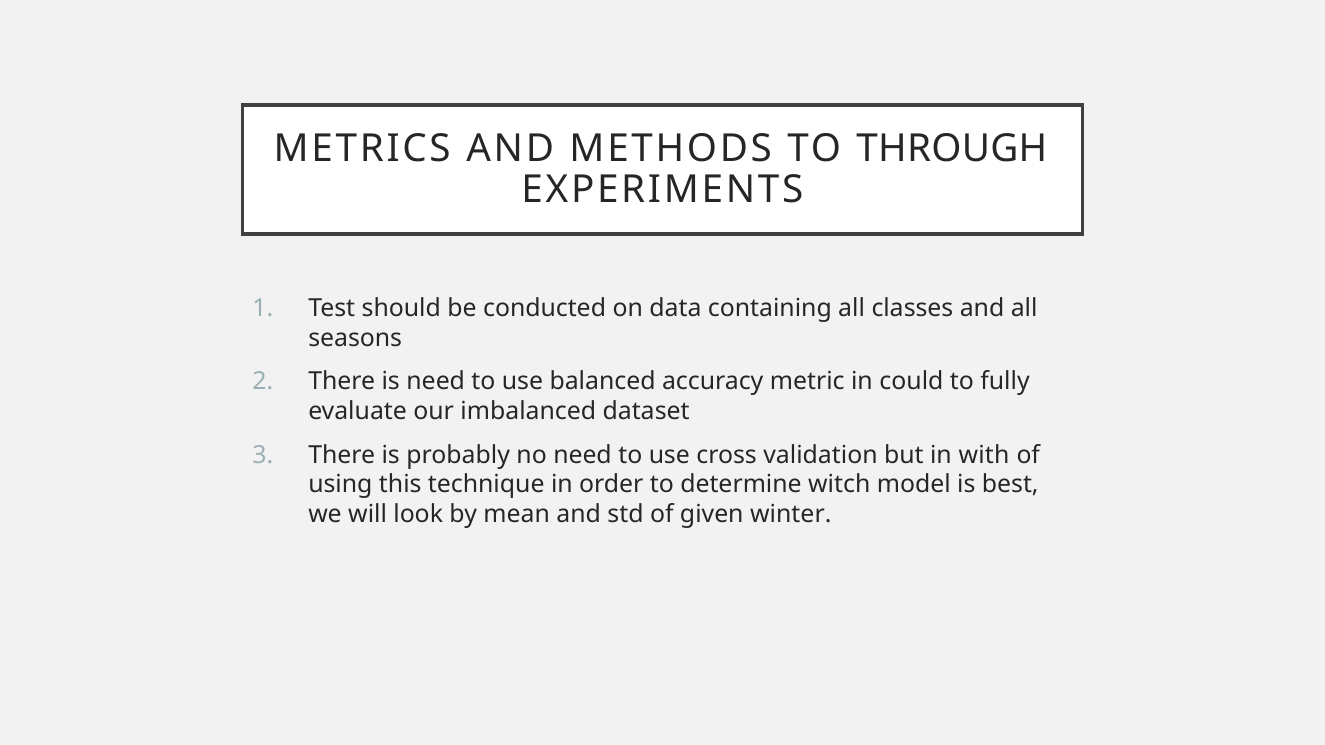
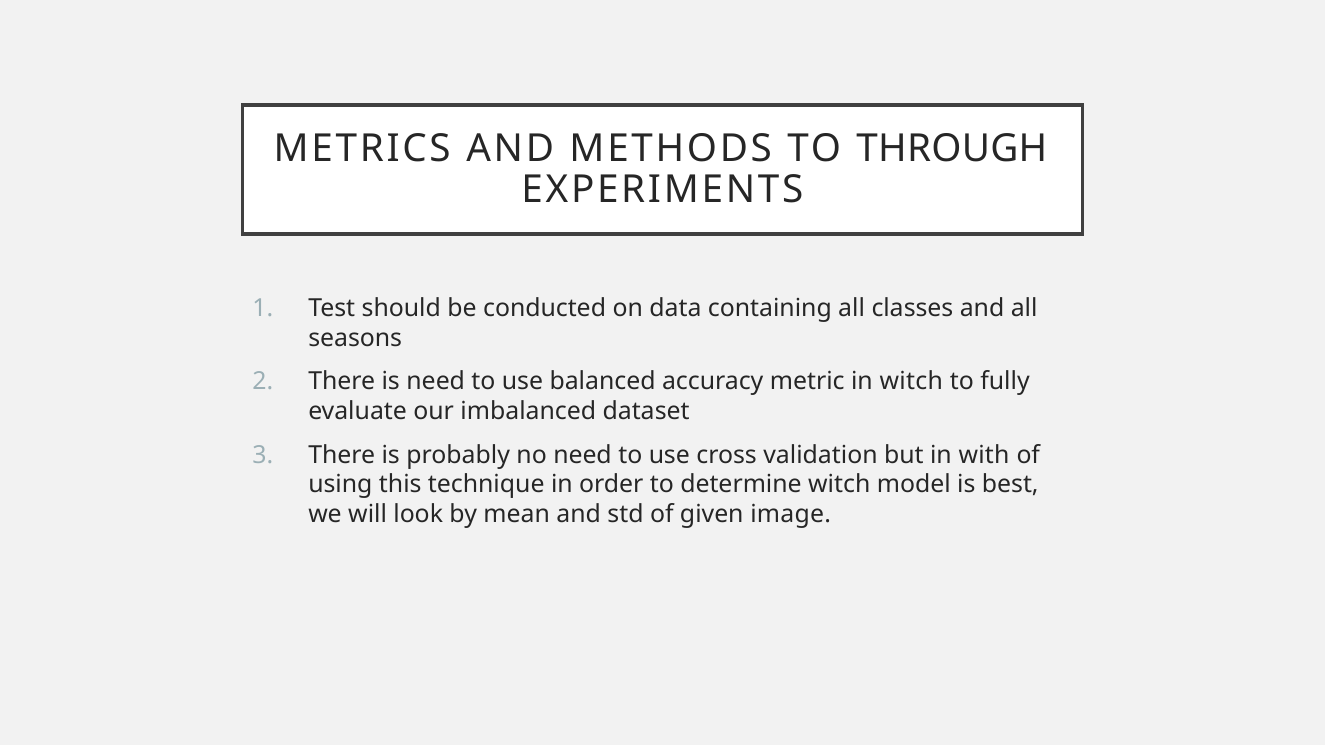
in could: could -> witch (911, 382)
winter: winter -> image (791, 515)
